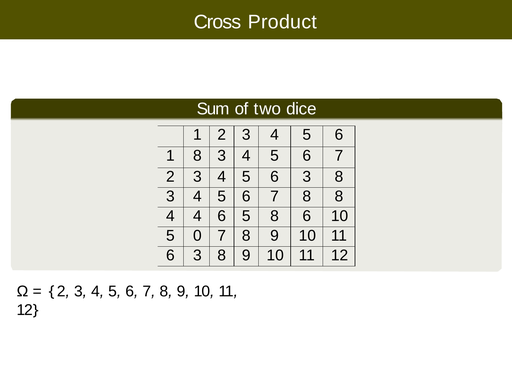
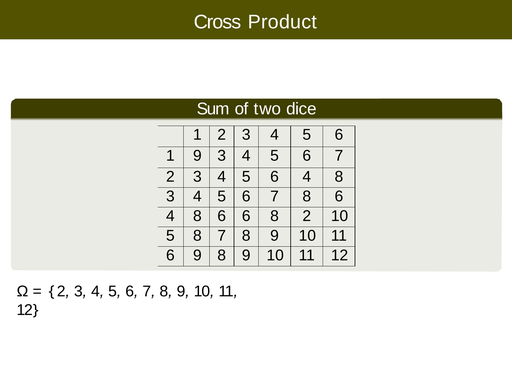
1 8: 8 -> 9 (197, 155)
5 6 3: 3 -> 4 (307, 177)
7 8 8: 8 -> 6 (339, 196)
4: 4 -> 8 (197, 216)
6 5: 5 -> 6 (246, 216)
8 6: 6 -> 2 (307, 216)
5 0: 0 -> 8 (197, 235)
3: 3 -> 9 (197, 255)
